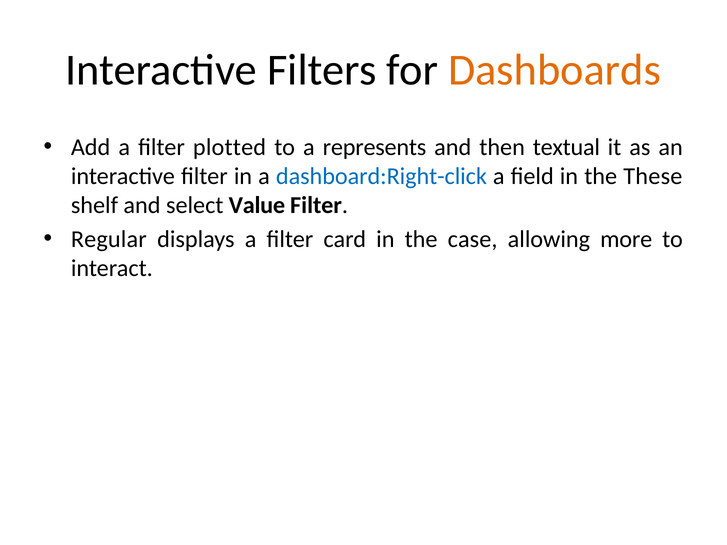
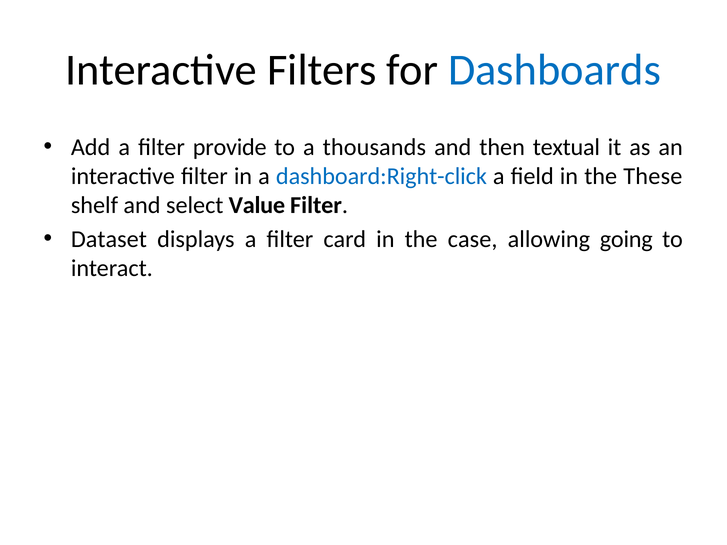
Dashboards colour: orange -> blue (554, 70)
plotted: plotted -> provide (230, 147)
represents: represents -> thousands (374, 147)
Regular: Regular -> Dataset (109, 239)
more: more -> going (626, 239)
